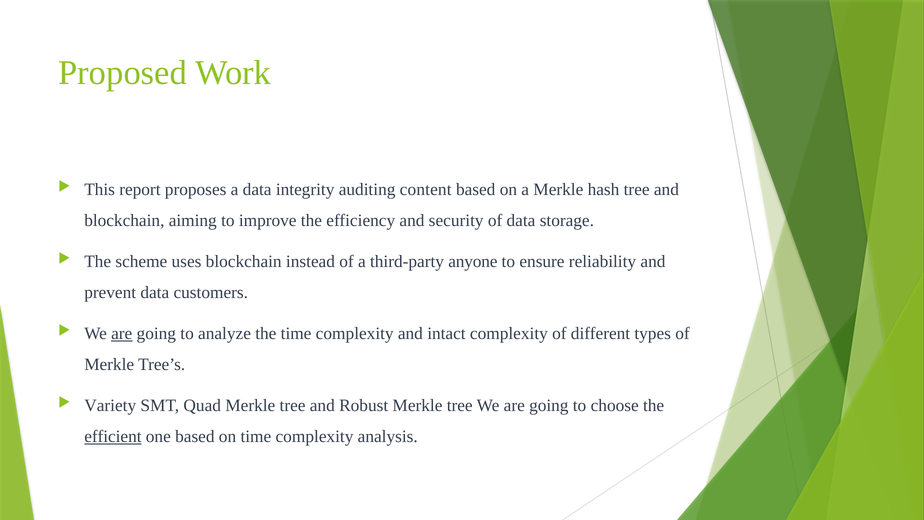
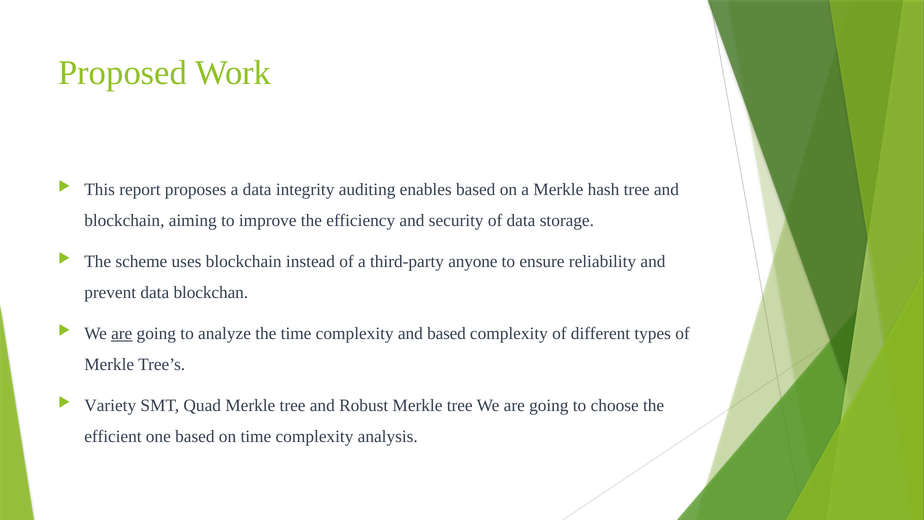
content: content -> enables (426, 189)
customers: customers -> blockchan (211, 292)
and intact: intact -> based (447, 333)
efficient underline: present -> none (113, 436)
